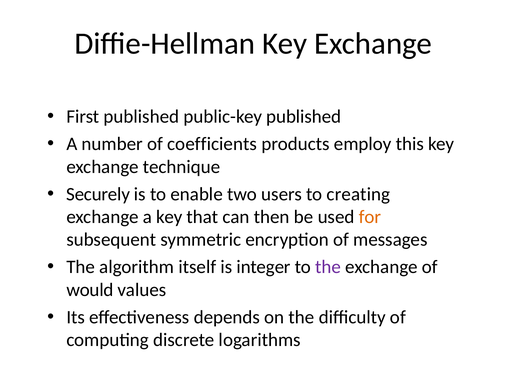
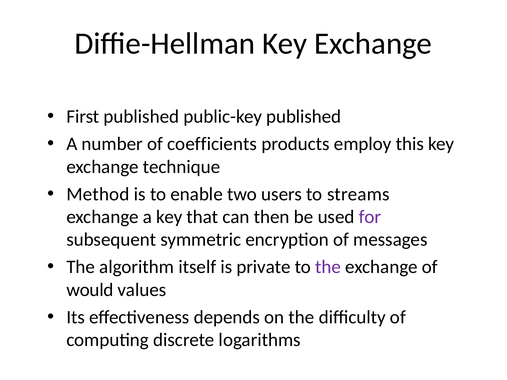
Securely: Securely -> Method (98, 194)
creating: creating -> streams (358, 194)
for colour: orange -> purple (370, 217)
integer: integer -> private (263, 267)
